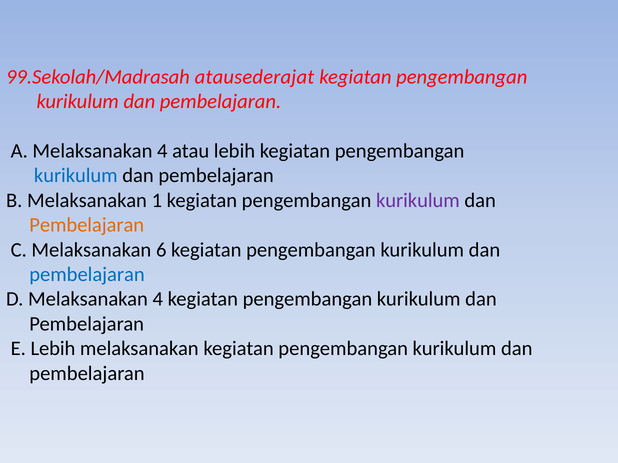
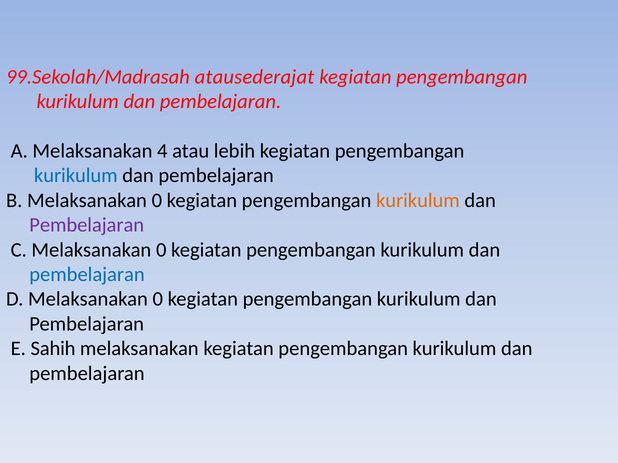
B Melaksanakan 1: 1 -> 0 (157, 201)
kurikulum colour: purple -> orange (418, 201)
Pembelajaran colour: orange -> purple (87, 225)
C Melaksanakan 6: 6 -> 0 (161, 250)
D Melaksanakan 4: 4 -> 0 (158, 299)
E Lebih: Lebih -> Sahih (53, 349)
